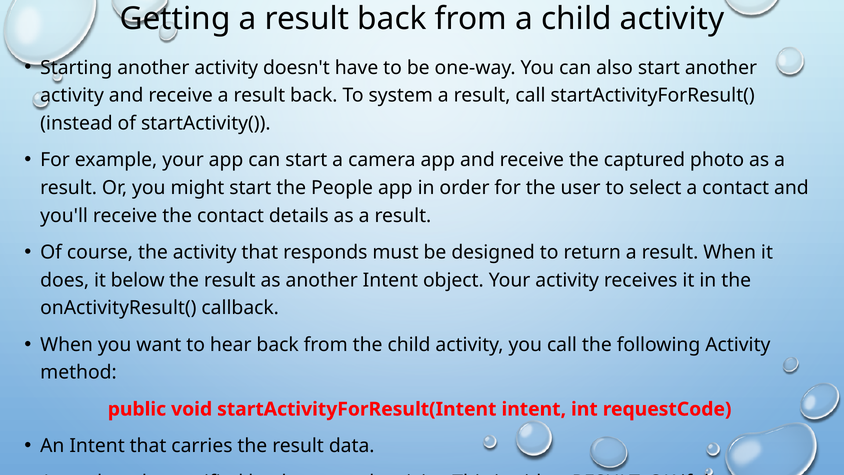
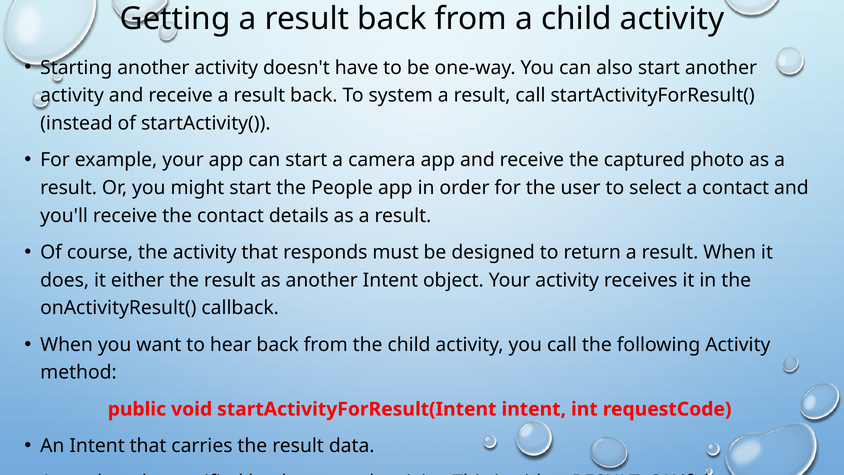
it below: below -> either (138, 280)
